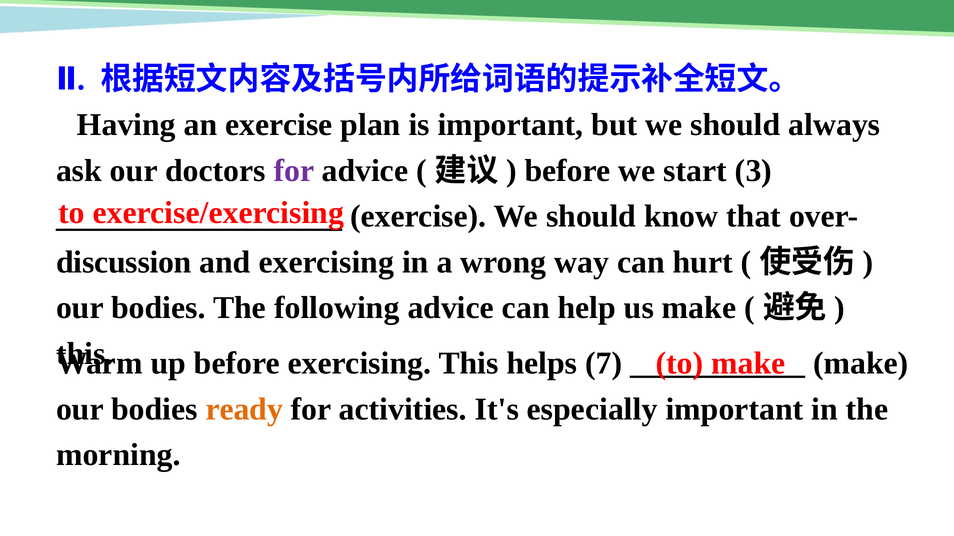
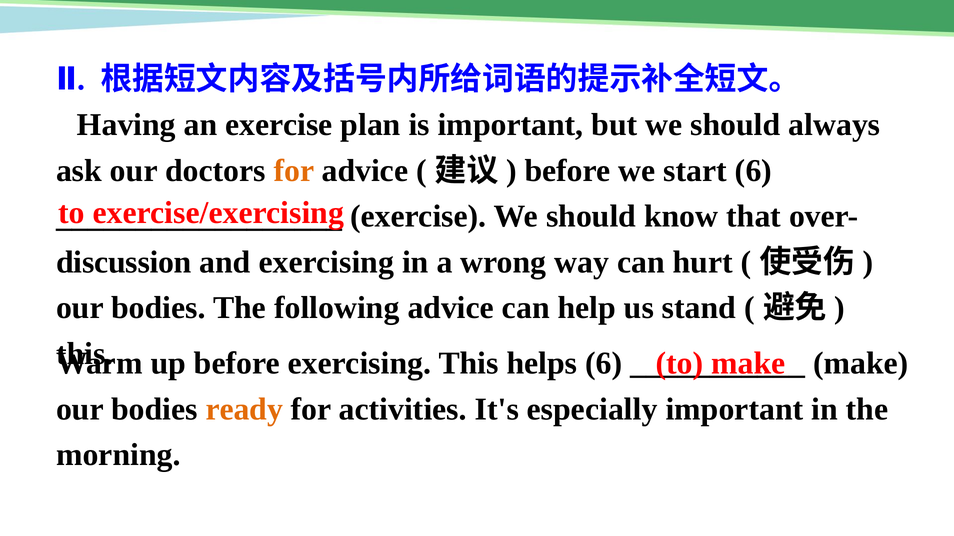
for colour: purple -> orange (294, 171)
start 3: 3 -> 6 (753, 171)
us make: make -> stand (699, 308)
helps 7: 7 -> 6 (604, 364)
